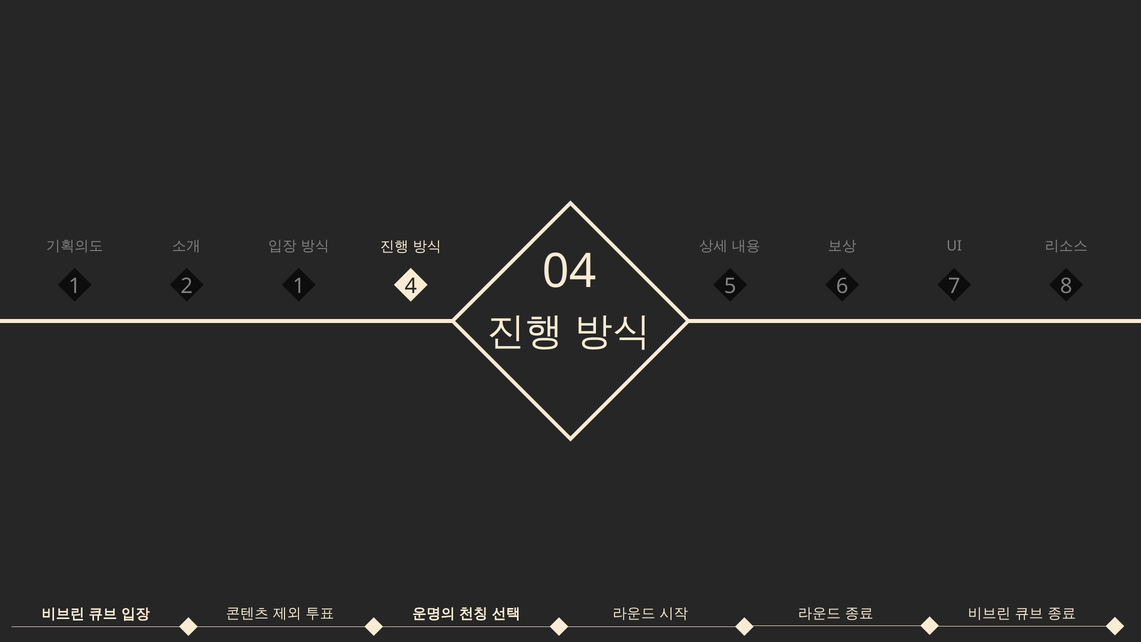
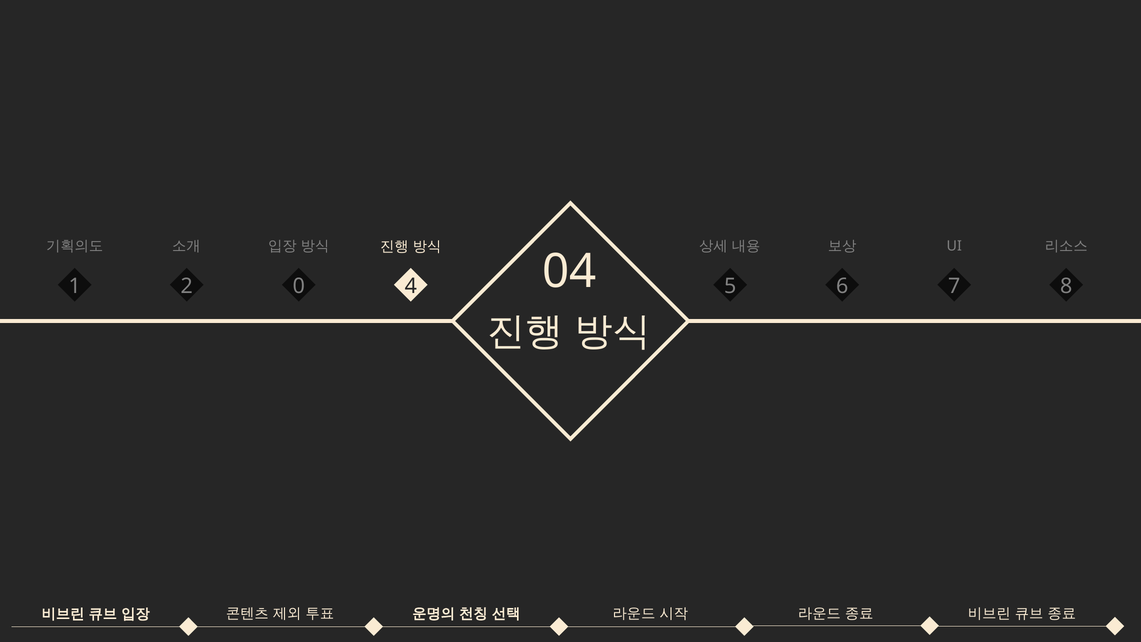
2 1: 1 -> 0 (299, 286)
